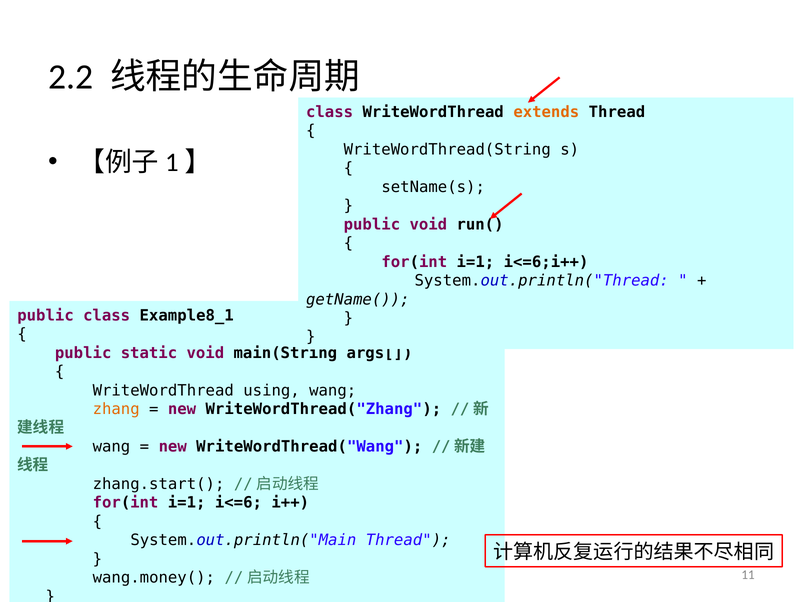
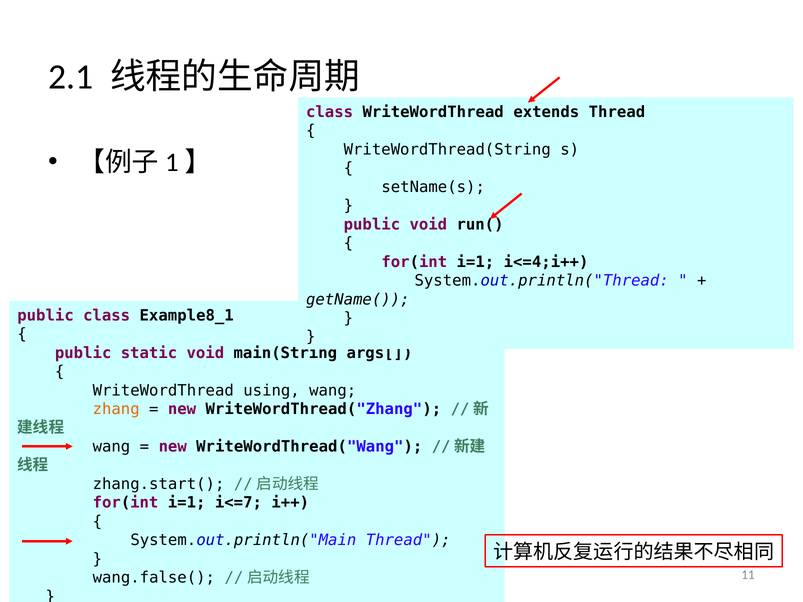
2.2: 2.2 -> 2.1 (71, 77)
extends colour: orange -> black (546, 112)
i<=6;i++: i<=6;i++ -> i<=4;i++ (546, 262)
i<=6: i<=6 -> i<=7 (238, 503)
wang.money(: wang.money( -> wang.false( (154, 578)
